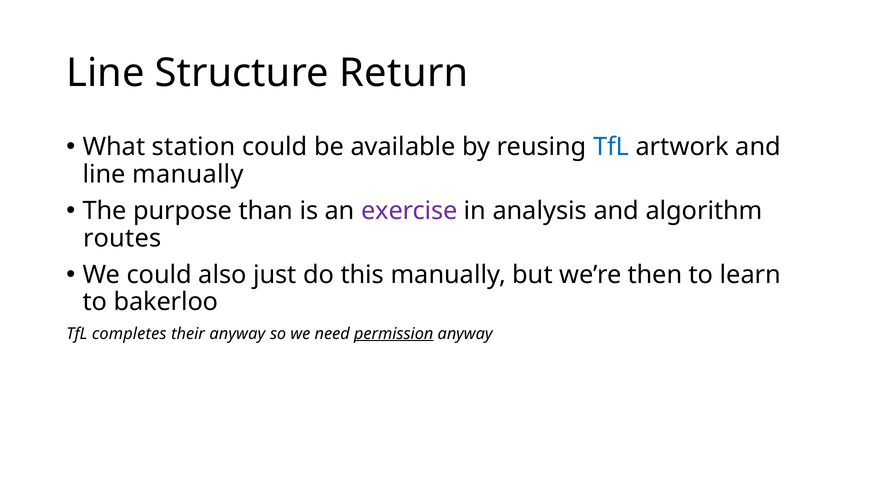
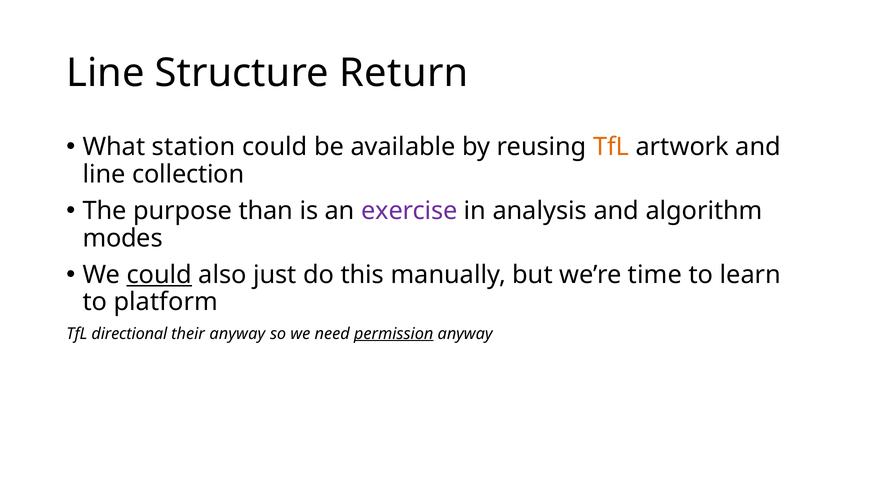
TfL colour: blue -> orange (611, 147)
line manually: manually -> collection (188, 175)
routes: routes -> modes (123, 238)
could underline: none -> present (159, 275)
then: then -> time (655, 275)
bakerloo: bakerloo -> platform (166, 302)
completes: completes -> directional (129, 334)
